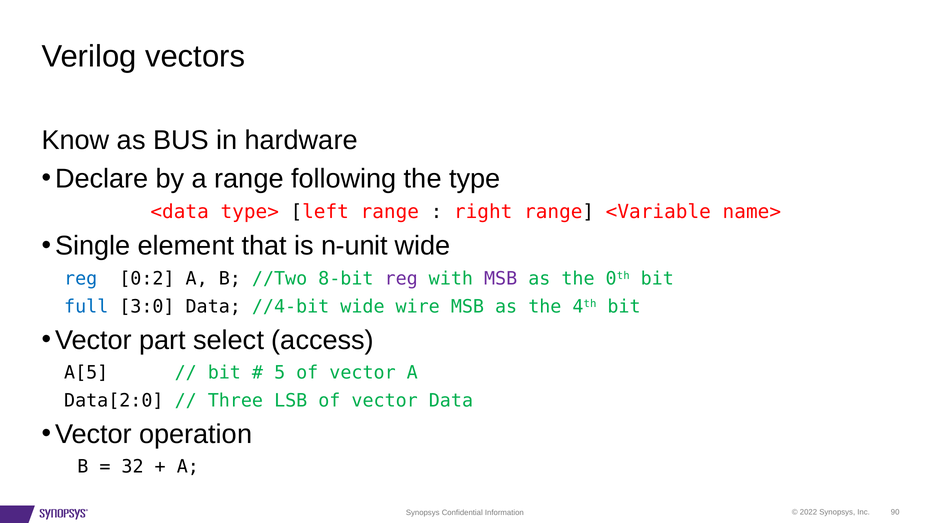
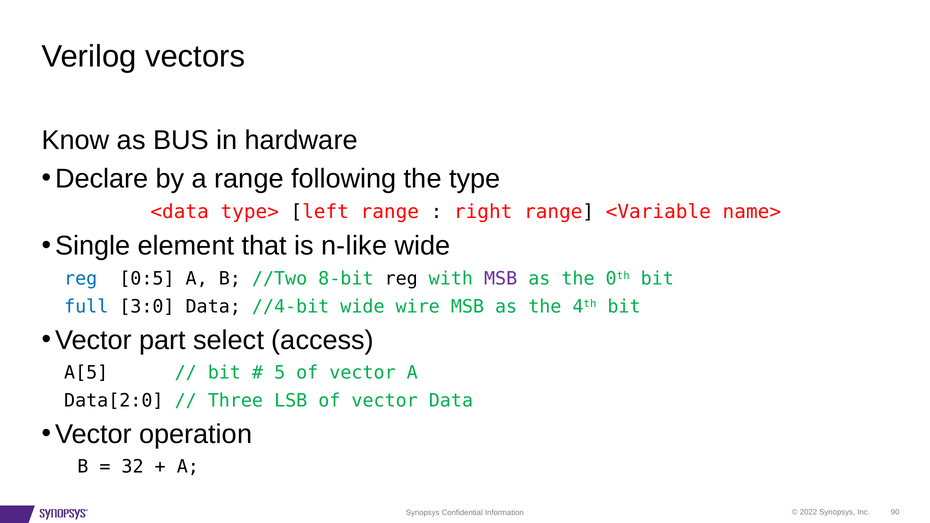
n-unit: n-unit -> n-like (354, 246)
0:2: 0:2 -> 0:5 (147, 279)
reg colour: purple -> black (401, 279)
